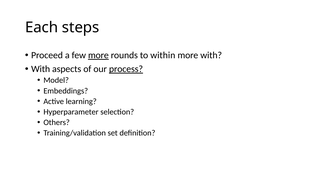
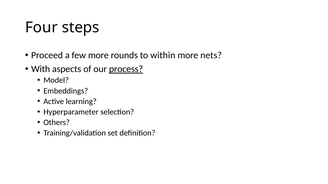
Each: Each -> Four (41, 28)
more underline: present -> none (98, 55)
more with: with -> nets (211, 55)
